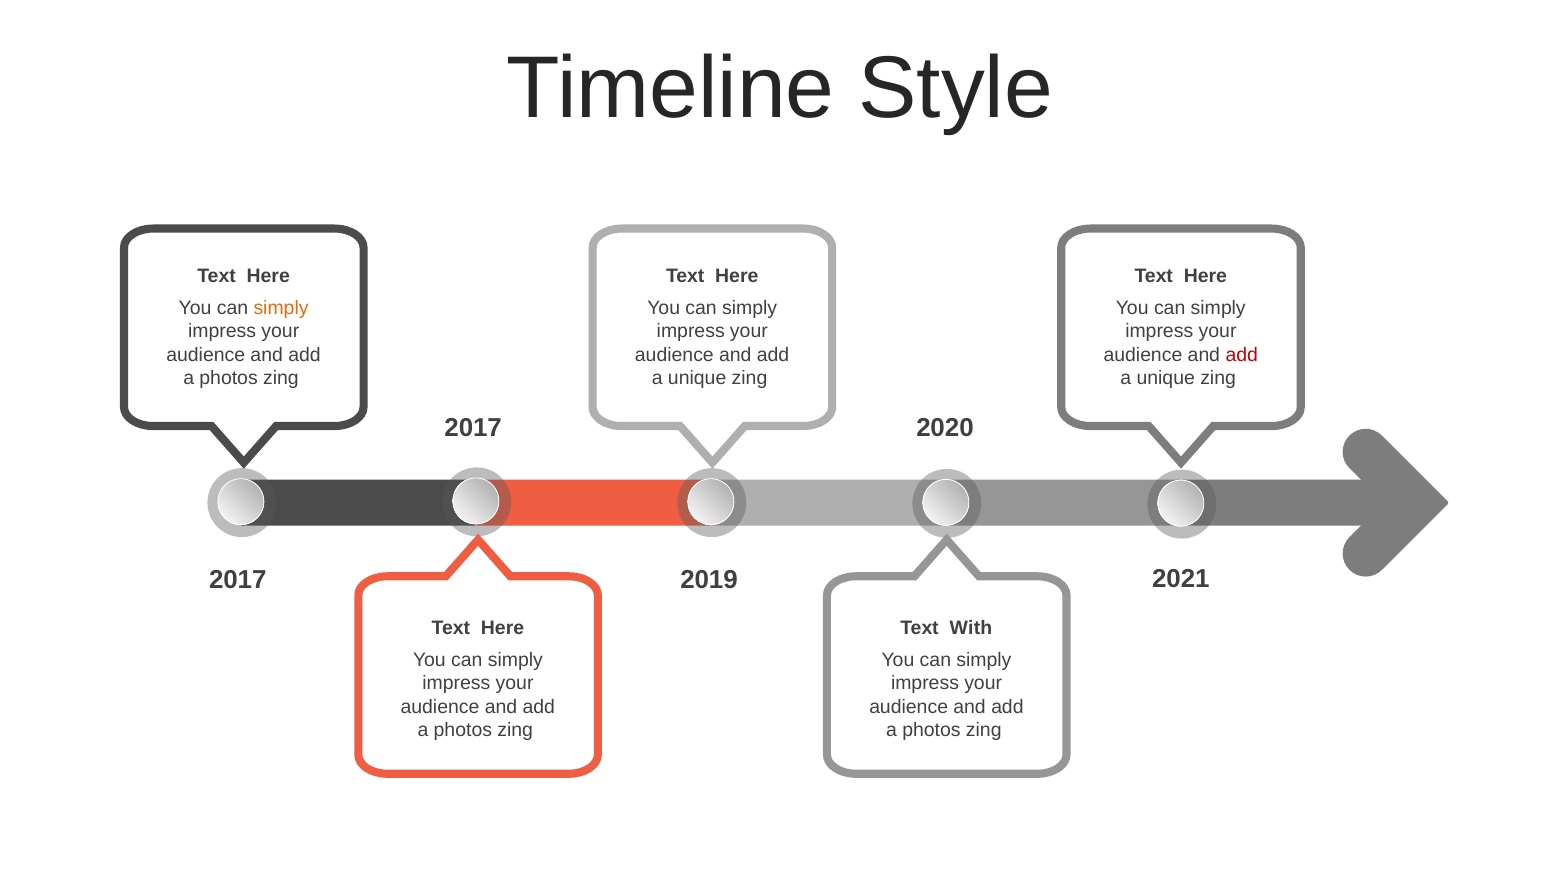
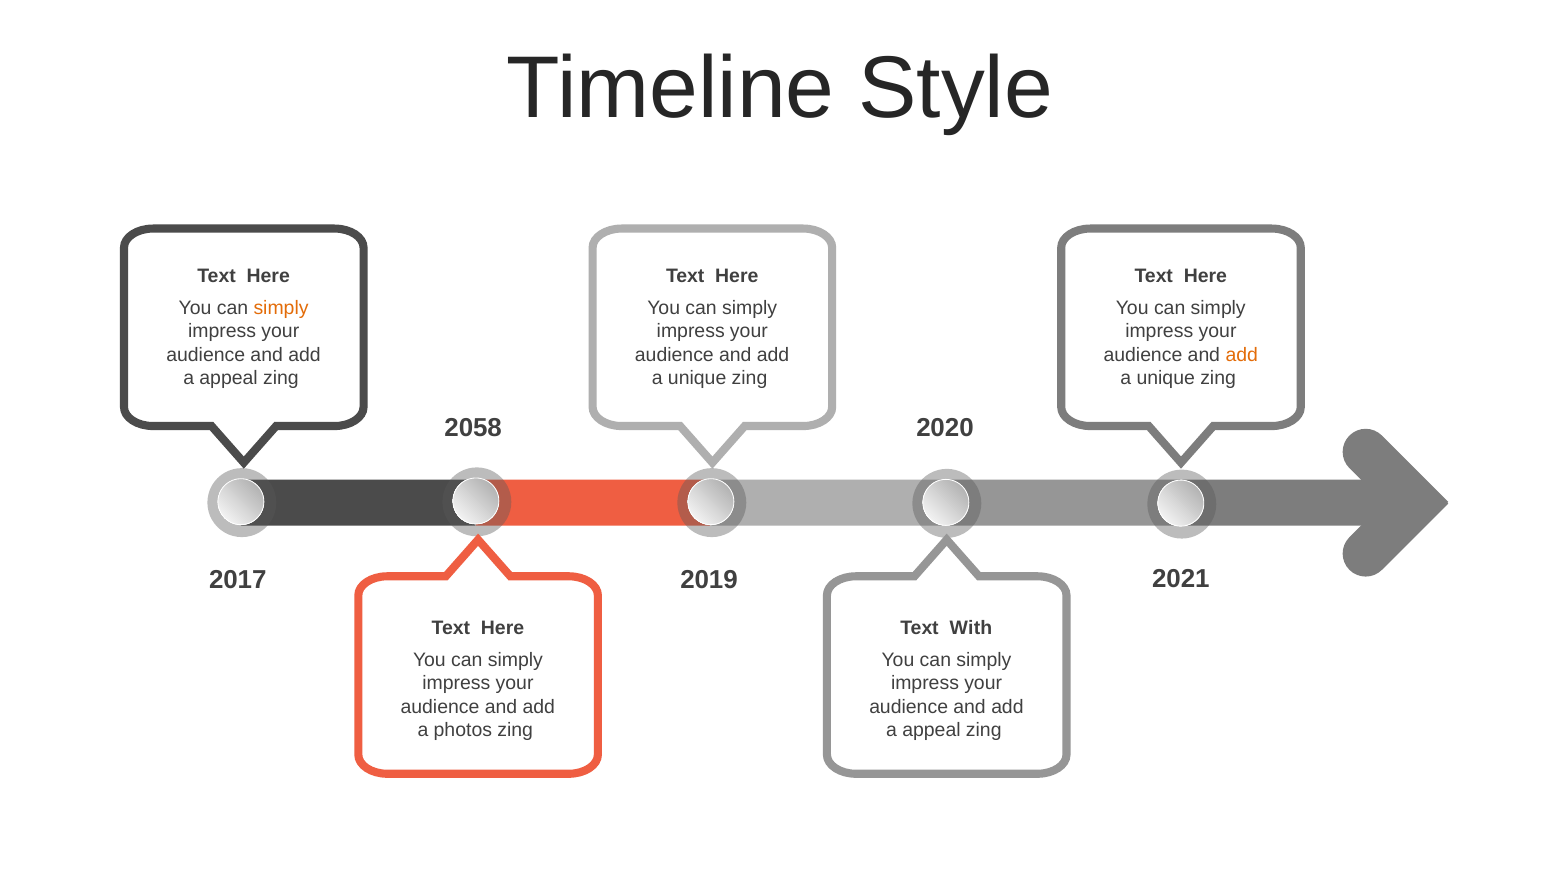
add colour: red -> orange (1242, 355)
photos: photos -> appeal (229, 378)
2017: 2017 -> 2058 (473, 428)
photos: photos -> appeal (931, 730)
